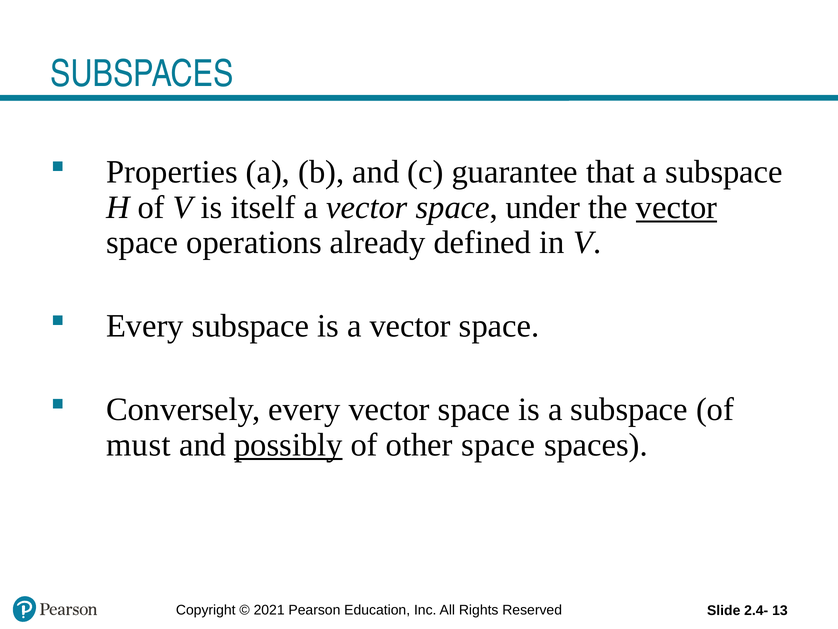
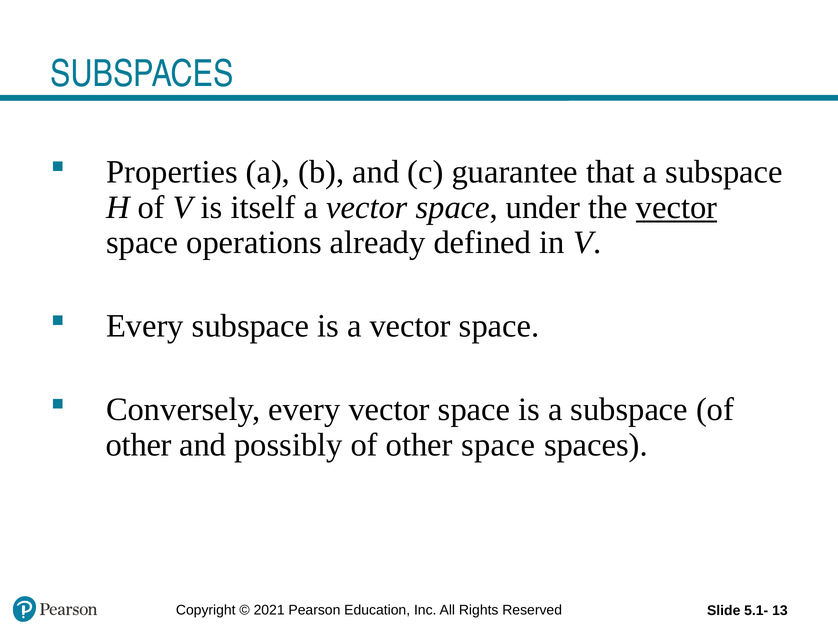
must: must -> other (139, 445)
possibly underline: present -> none (288, 445)
2.4-: 2.4- -> 5.1- (756, 610)
